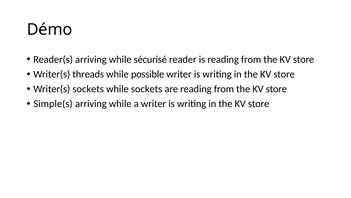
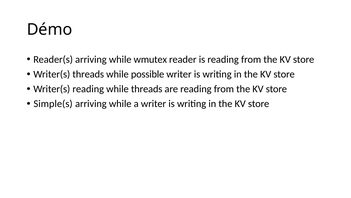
sécurisé: sécurisé -> wmutex (150, 59)
Writer(s sockets: sockets -> reading (88, 89)
while sockets: sockets -> threads (147, 89)
